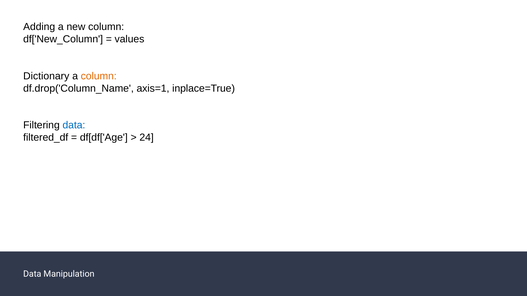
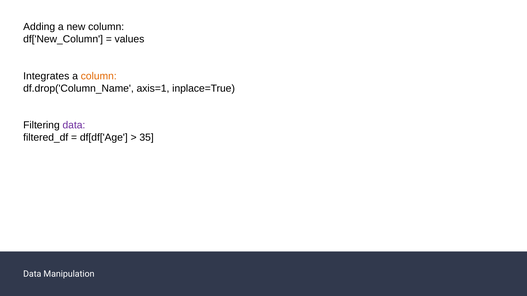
Dictionary: Dictionary -> Integrates (46, 76)
data colour: blue -> purple (74, 125)
24: 24 -> 35 (147, 138)
